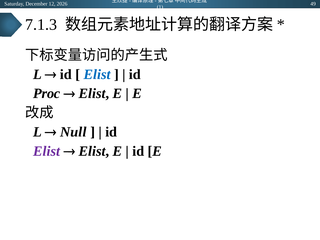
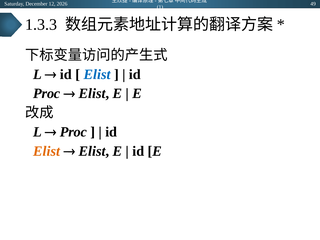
7.1.3: 7.1.3 -> 1.3.3 (41, 25)
Null: Null -> Proc (73, 132)
Elist colour: purple -> orange (47, 151)
